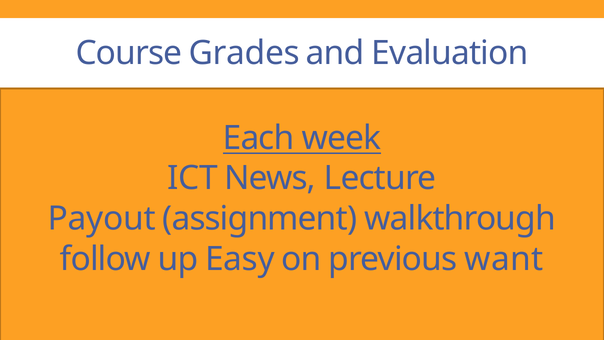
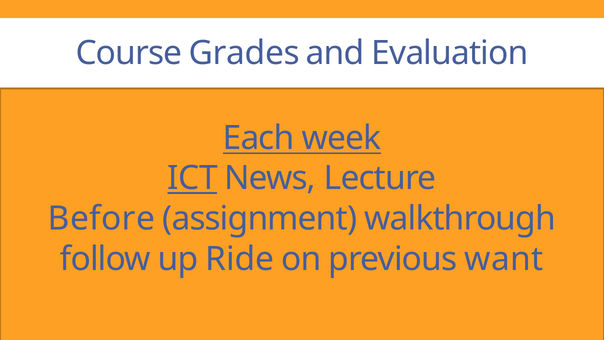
ICT underline: none -> present (193, 178)
Payout: Payout -> Before (101, 218)
Easy: Easy -> Ride (240, 259)
